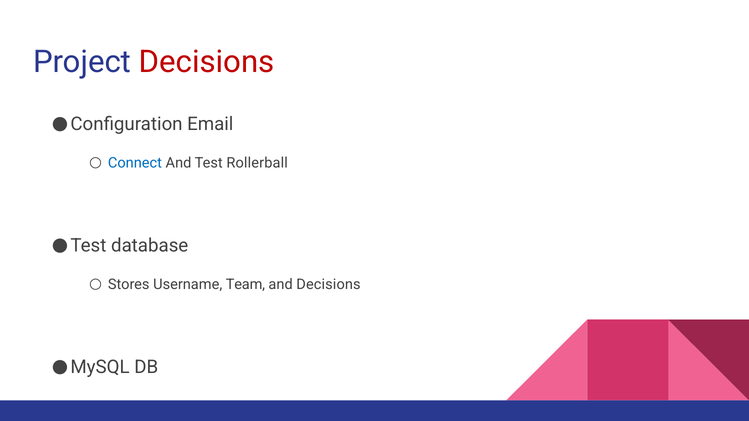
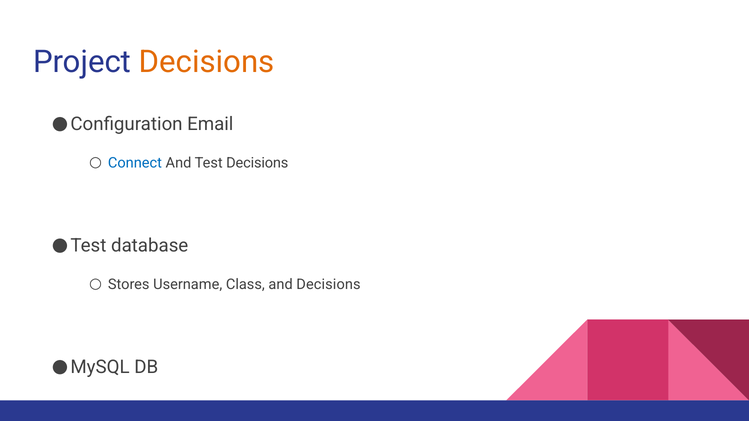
Decisions colour: red -> orange (207, 62)
Test Rollerball: Rollerball -> Decisions (257, 163)
Team: Team -> Class (245, 285)
